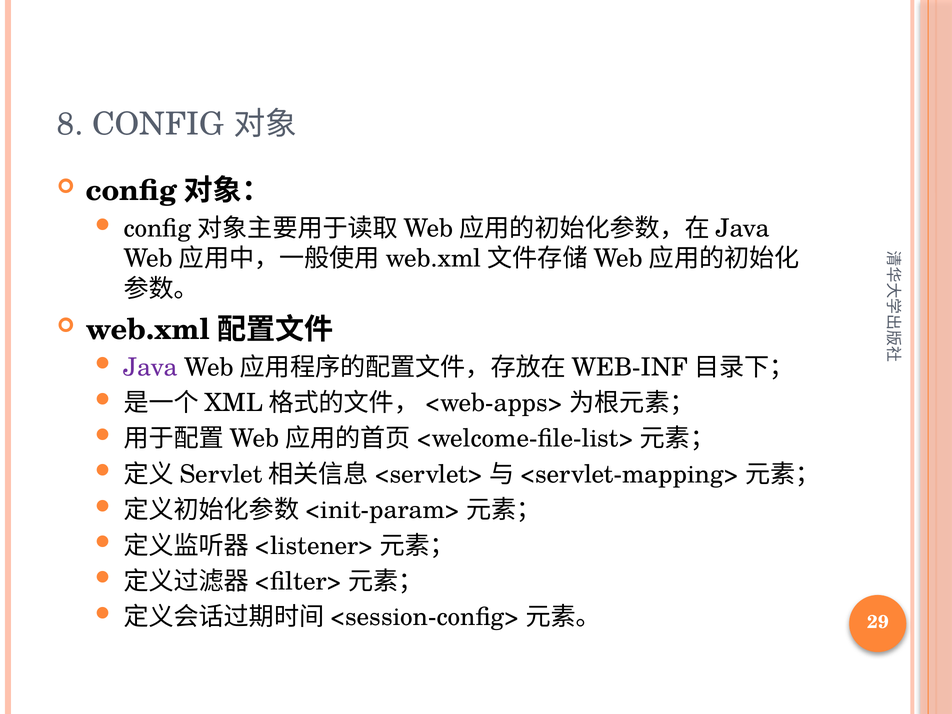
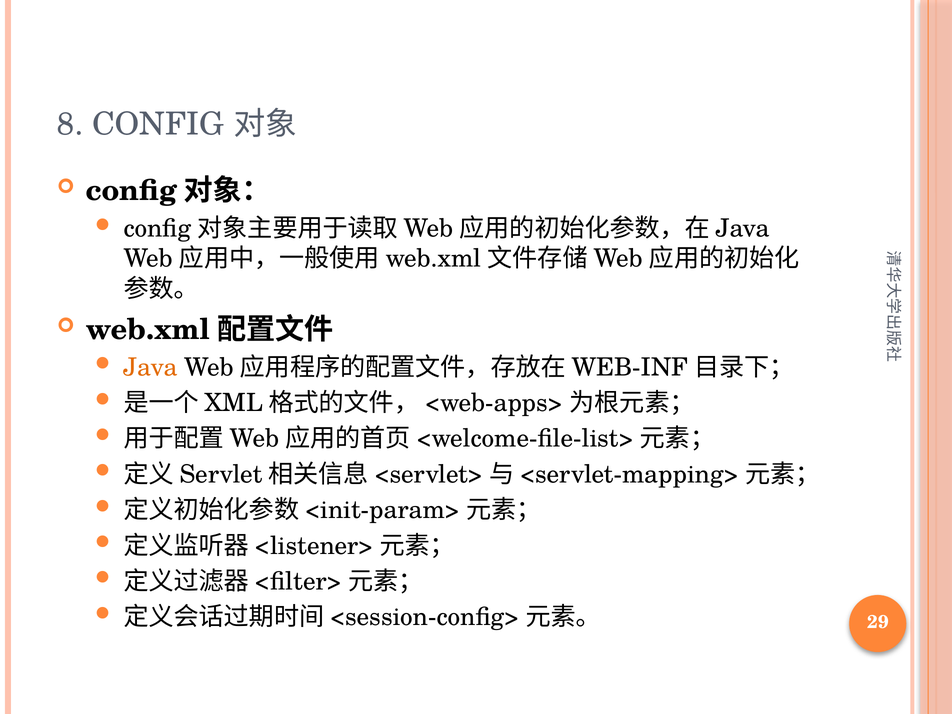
Java colour: purple -> orange (151, 367)
